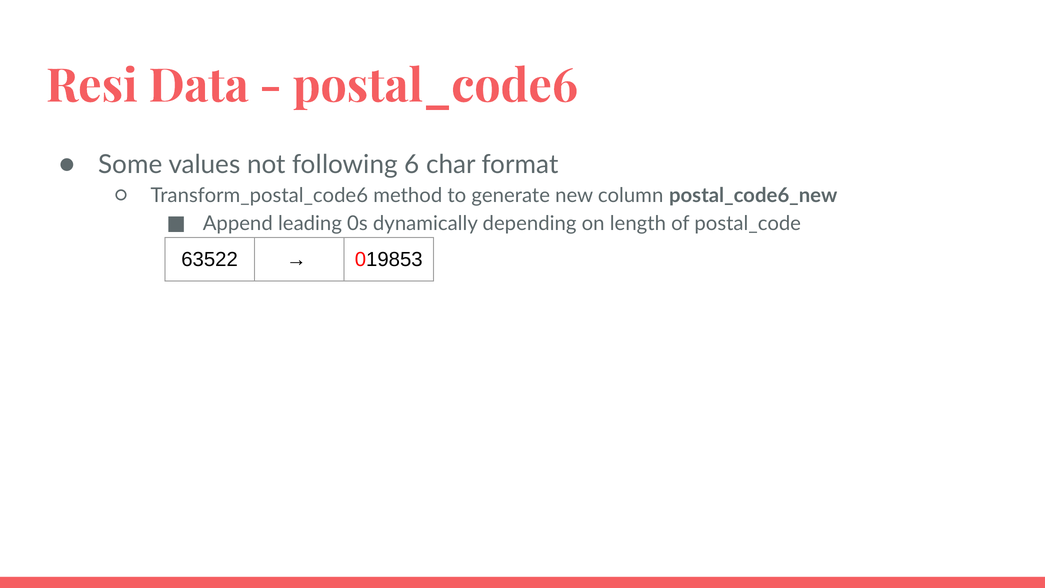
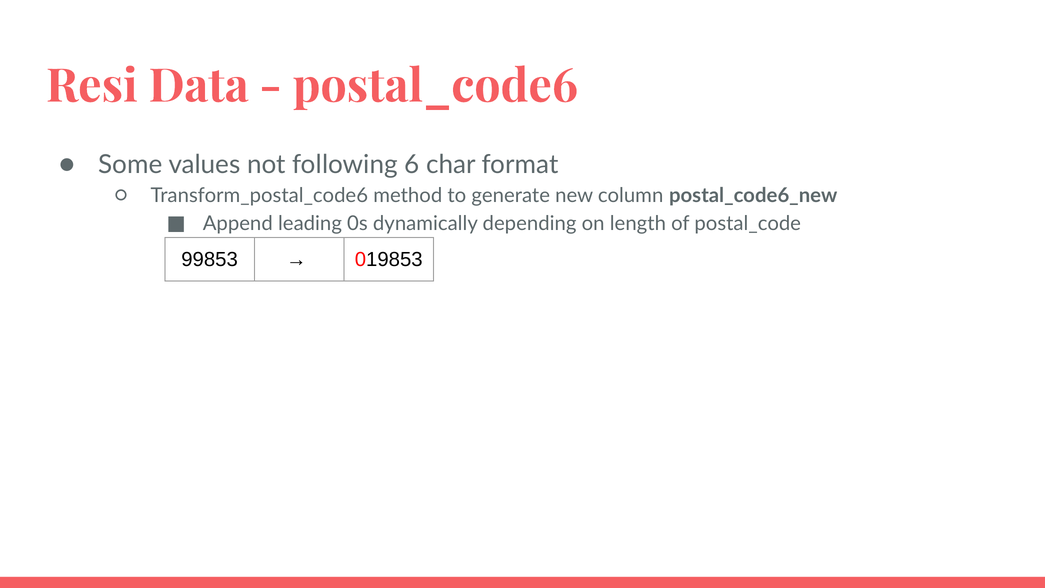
63522: 63522 -> 99853 (210, 259)
